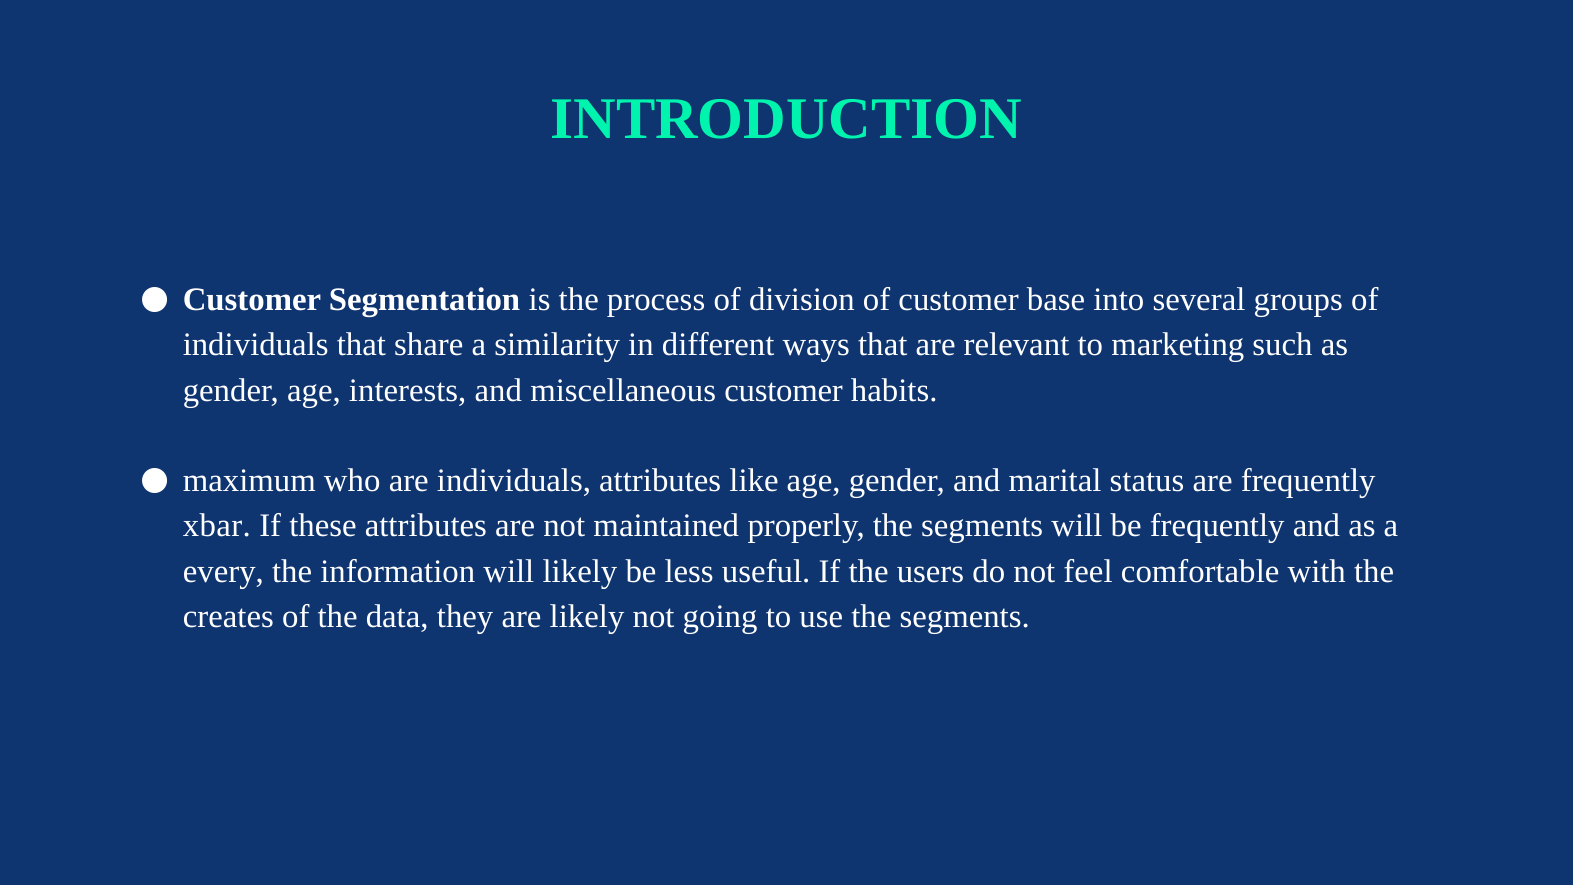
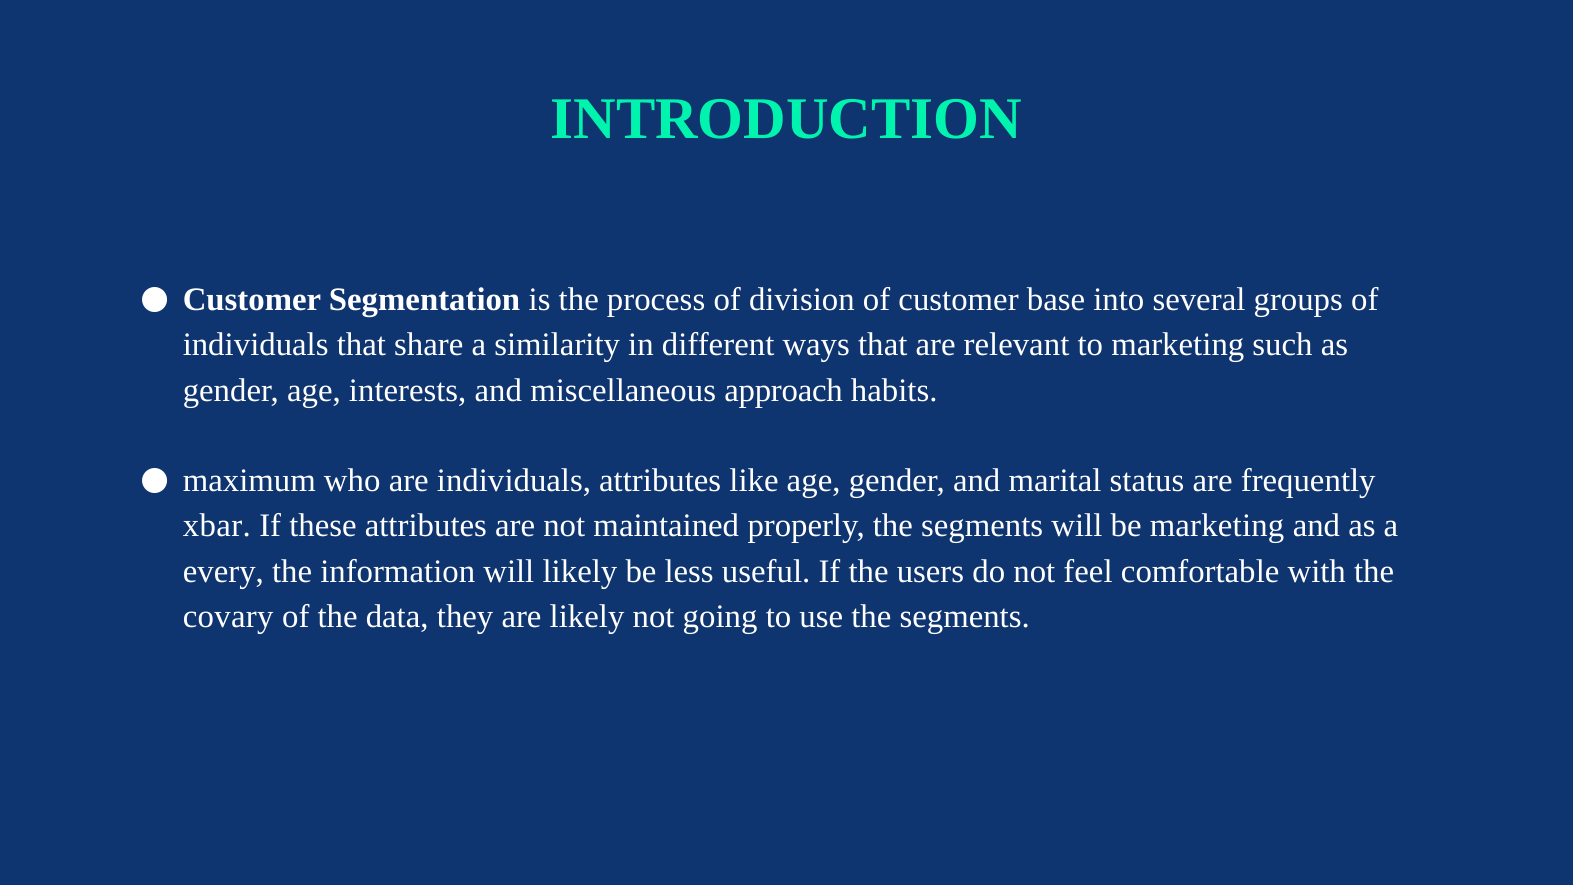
miscellaneous customer: customer -> approach (784, 390)
be frequently: frequently -> marketing (1217, 526)
creates: creates -> covary (228, 616)
